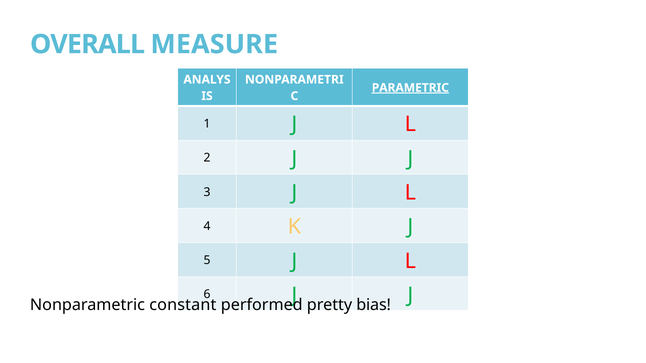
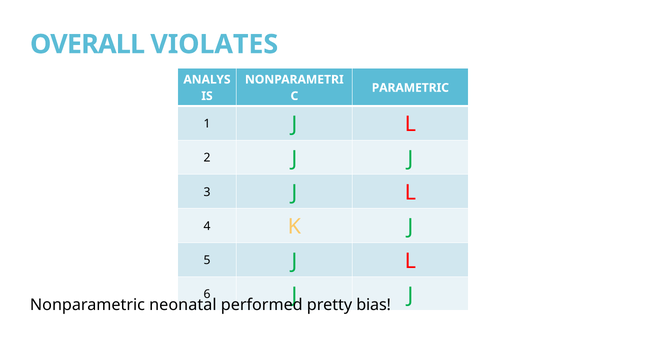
MEASURE: MEASURE -> VIOLATES (214, 44)
PARAMETRIC underline: present -> none (410, 88)
constant: constant -> neonatal (183, 305)
